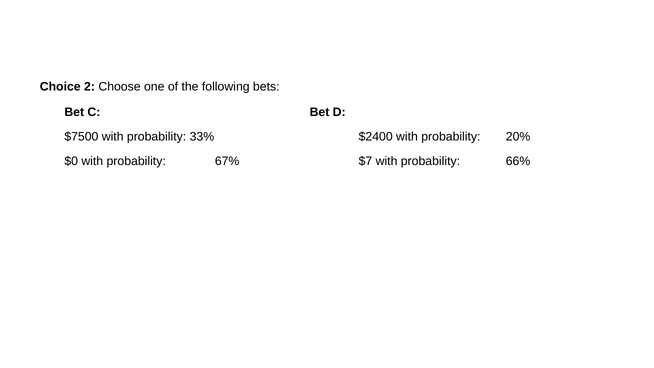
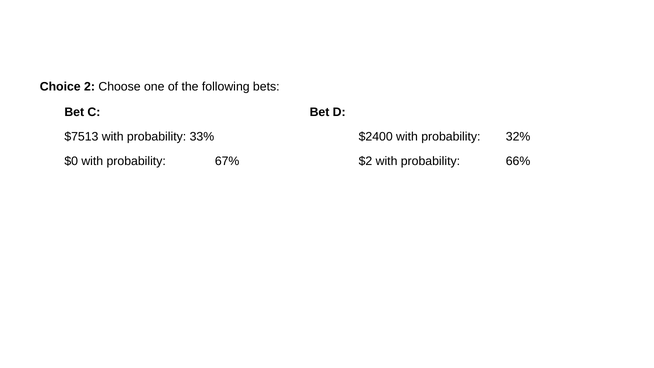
$7500: $7500 -> $7513 (81, 137)
20%: 20% -> 32% (518, 137)
$7: $7 -> $2 (365, 161)
